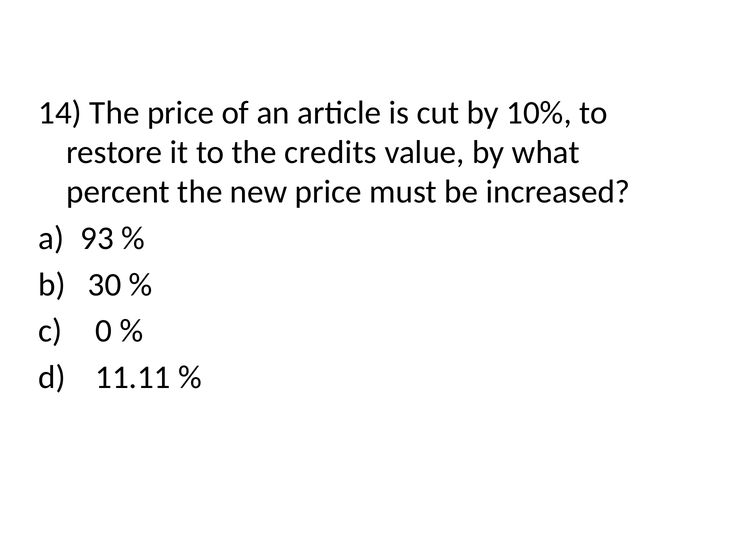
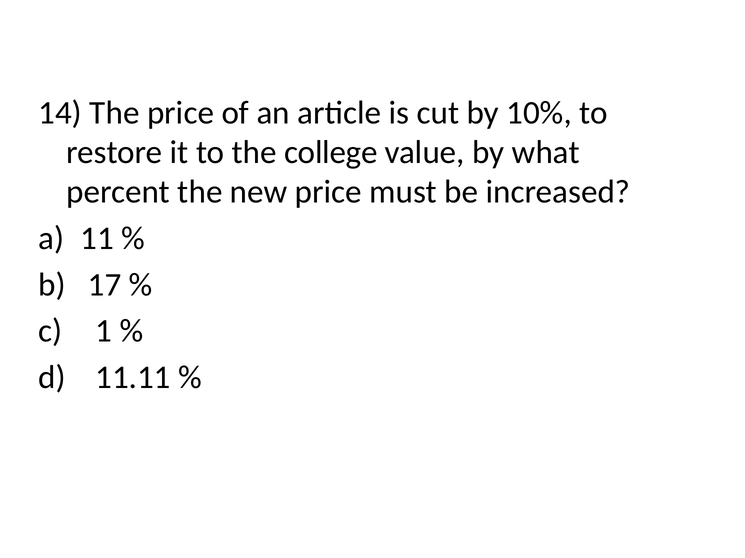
credits: credits -> college (331, 153)
93: 93 -> 11 (97, 239)
30: 30 -> 17 (105, 285)
0: 0 -> 1 (104, 331)
